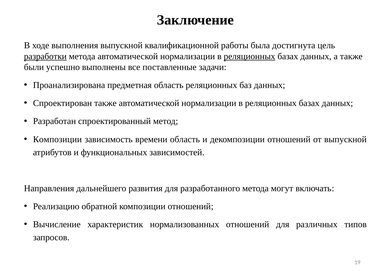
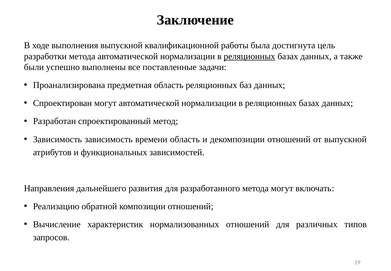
разработки underline: present -> none (45, 56)
Спроектирован также: также -> могут (105, 103)
Композиции: Композиции -> Зависимость (57, 139)
